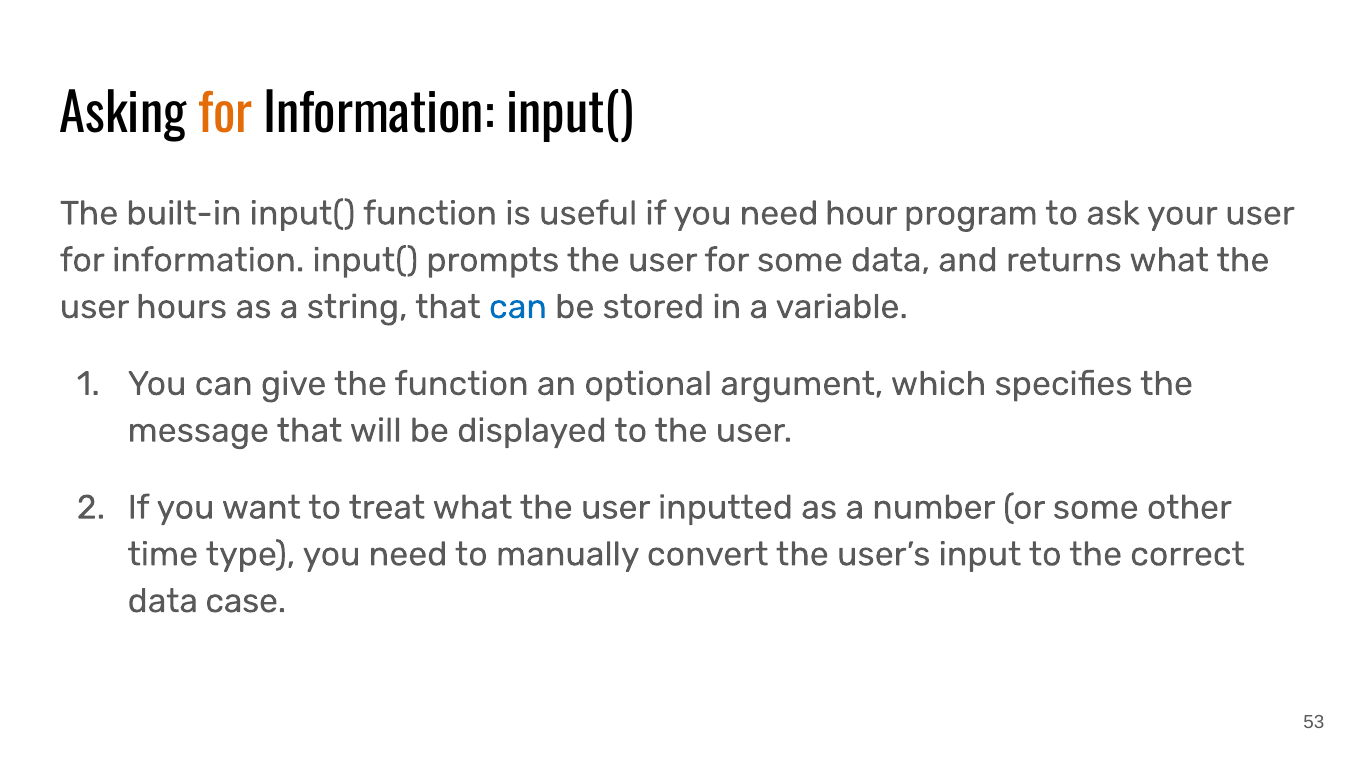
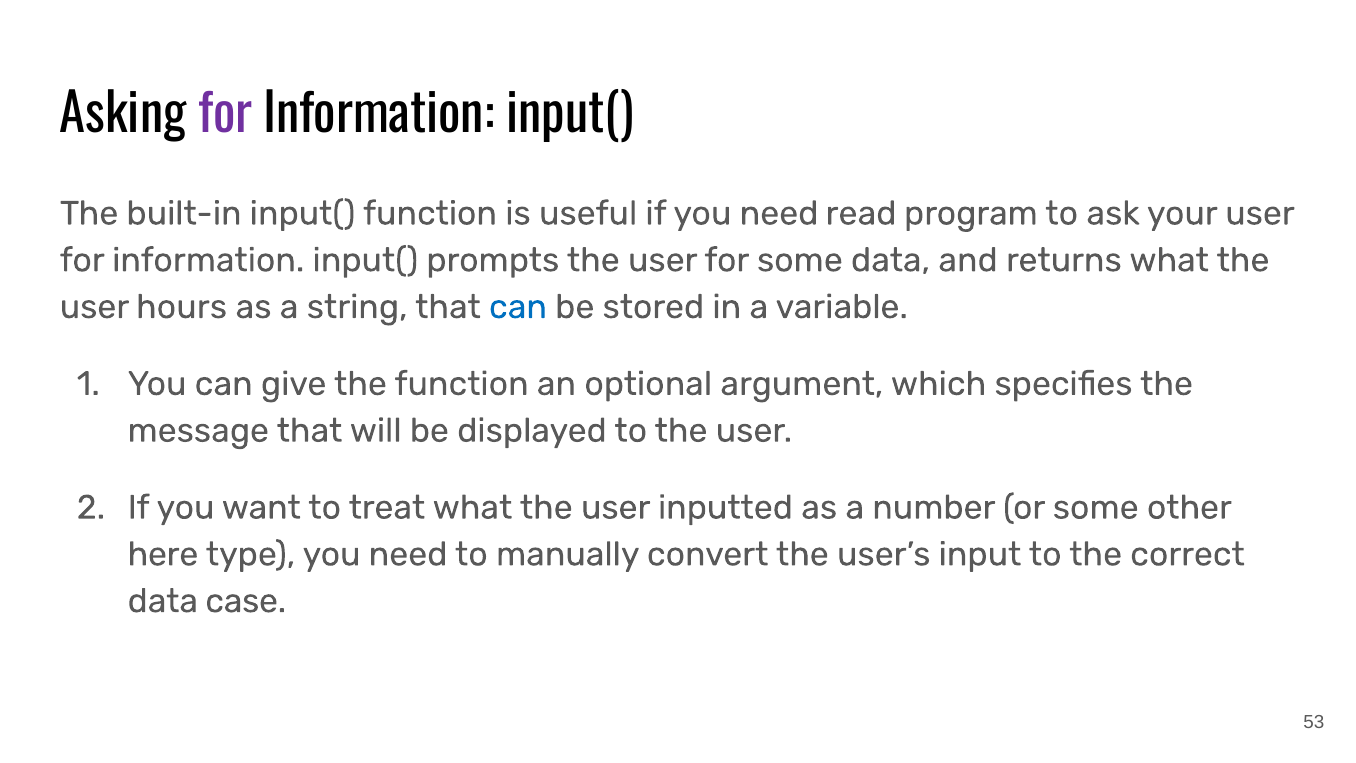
for colour: orange -> purple (225, 115)
hour: hour -> read (861, 213)
time: time -> here (163, 554)
